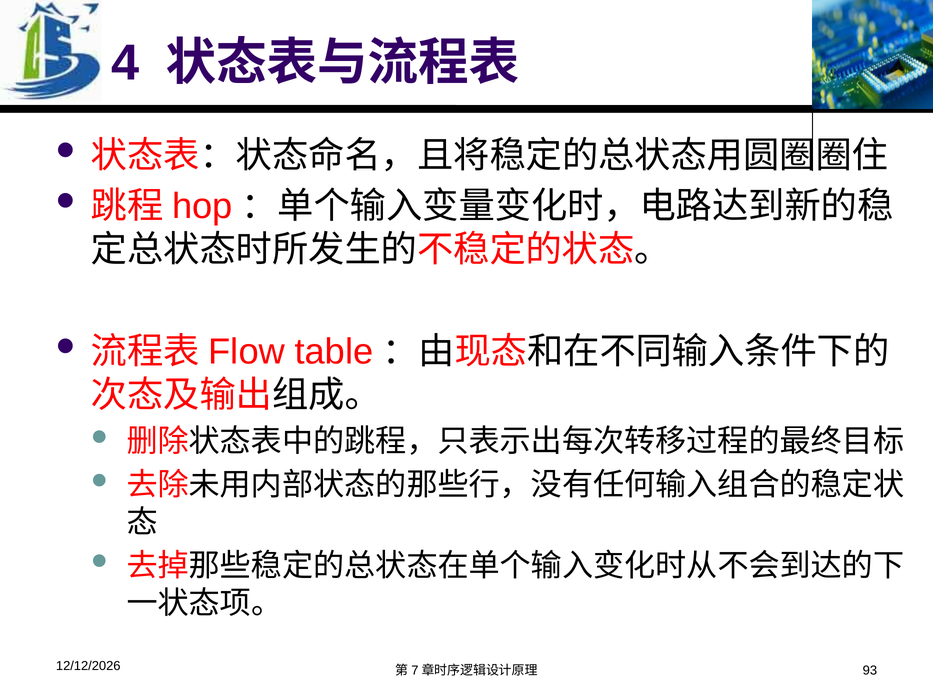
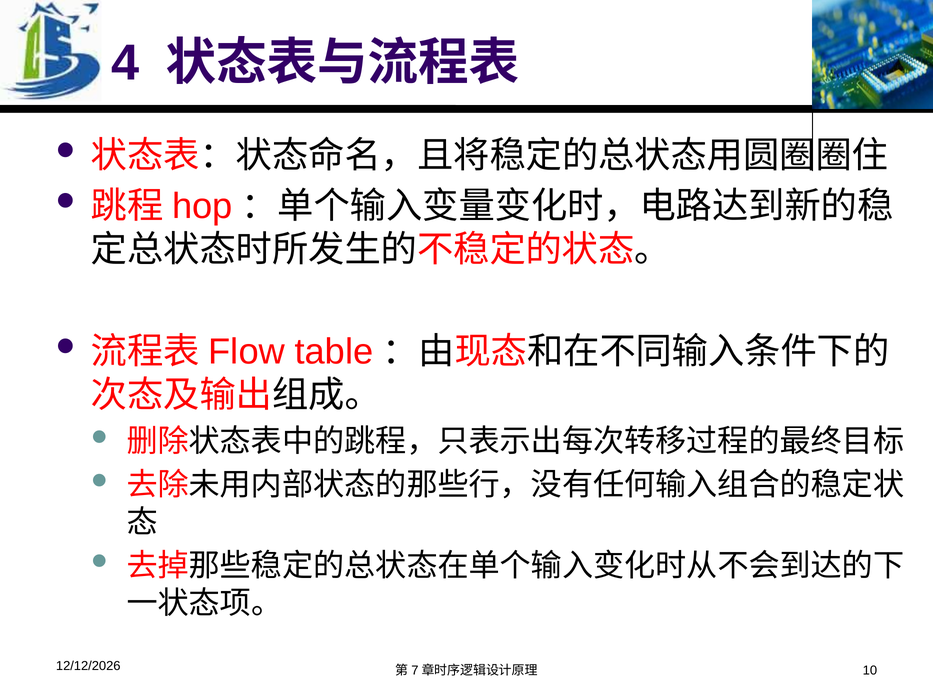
93: 93 -> 10 (870, 670)
